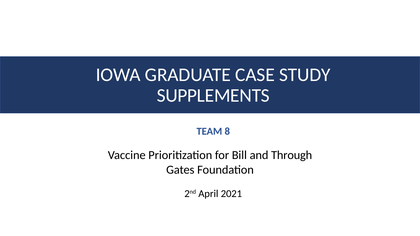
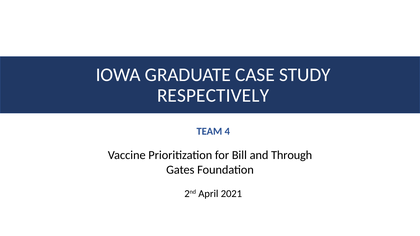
SUPPLEMENTS: SUPPLEMENTS -> RESPECTIVELY (213, 96)
8: 8 -> 4 (227, 132)
